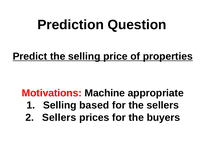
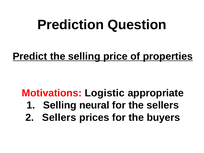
Machine: Machine -> Logistic (105, 93)
based: based -> neural (94, 105)
